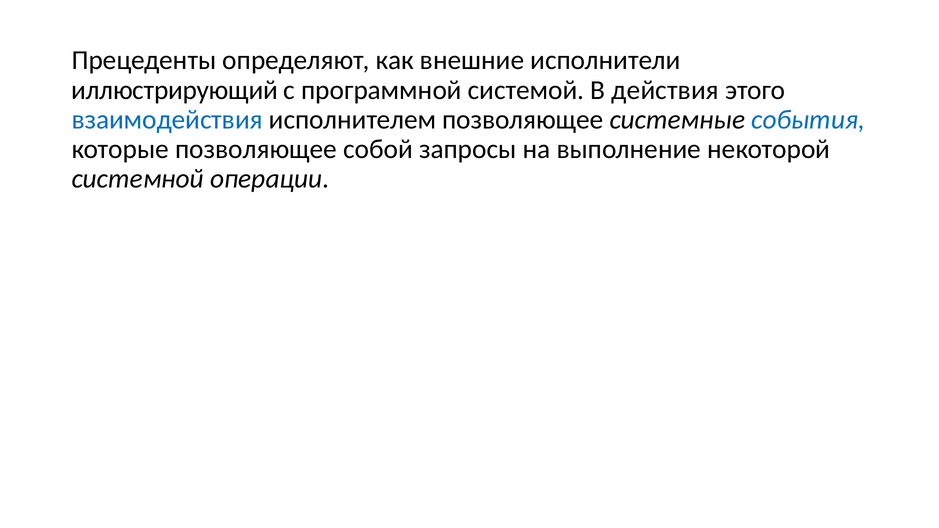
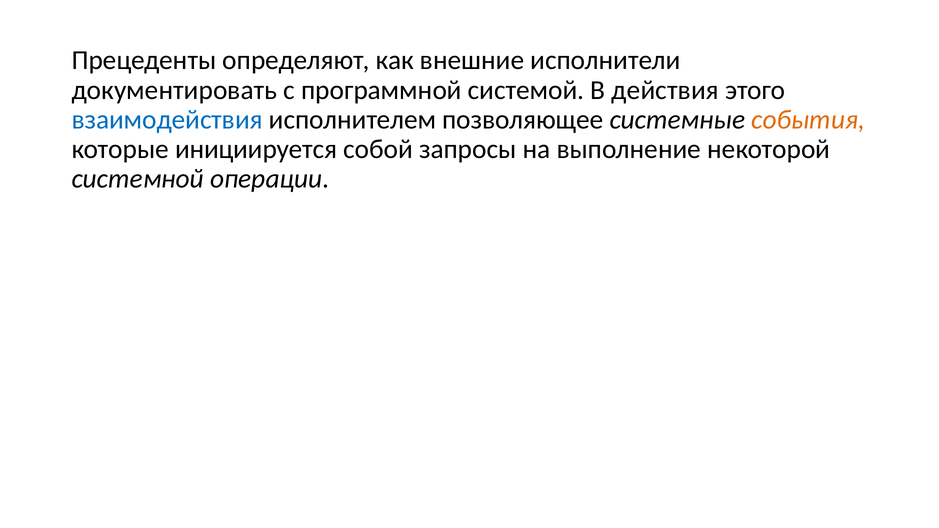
иллюстрирующий: иллюстрирующий -> документировать (174, 90)
события colour: blue -> orange (808, 120)
которые позволяющее: позволяющее -> инициируется (256, 149)
